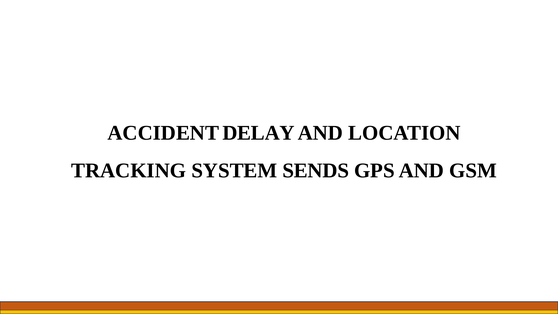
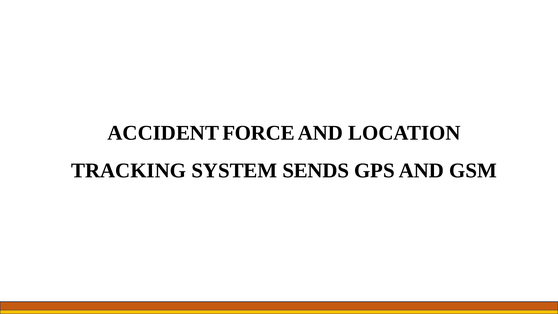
DELAY: DELAY -> FORCE (259, 133)
